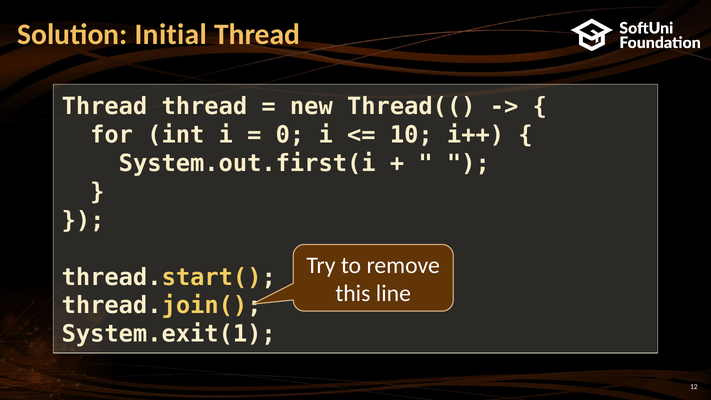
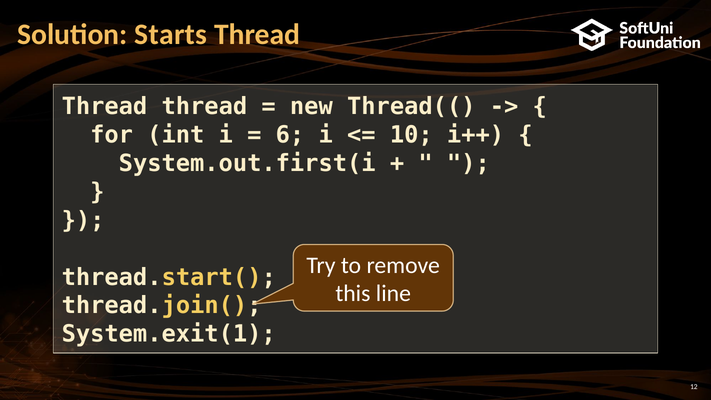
Initial: Initial -> Starts (171, 35)
0: 0 -> 6 (290, 135)
